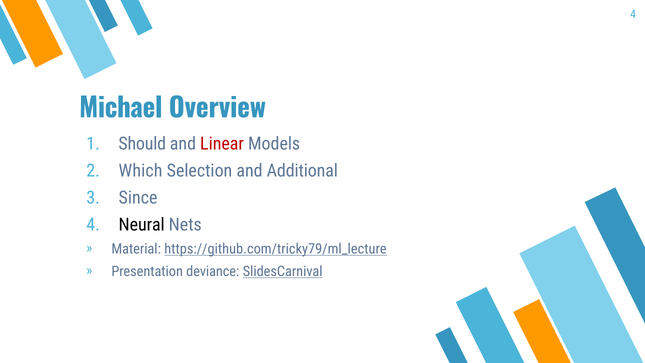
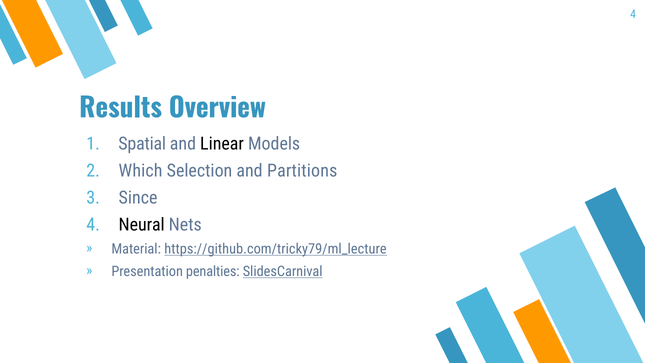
Michael: Michael -> Results (121, 108)
Should: Should -> Spatial (142, 144)
Linear colour: red -> black (222, 144)
Additional: Additional -> Partitions (302, 171)
deviance: deviance -> penalties (213, 272)
